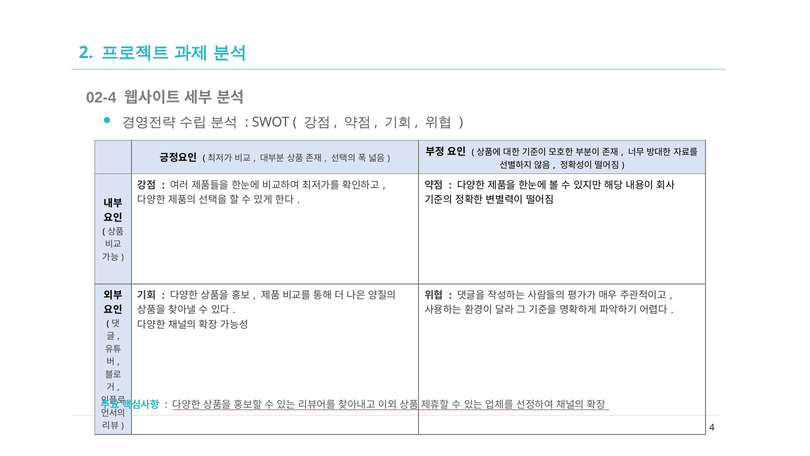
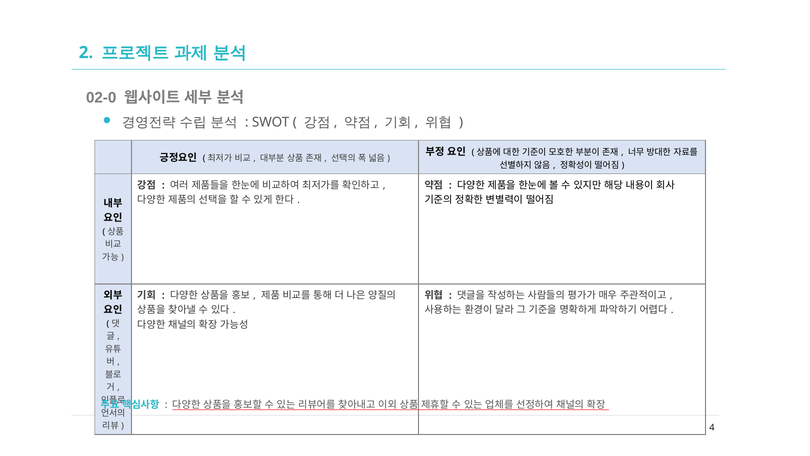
02-4: 02-4 -> 02-0 (101, 98)
